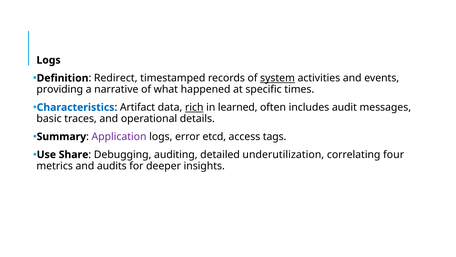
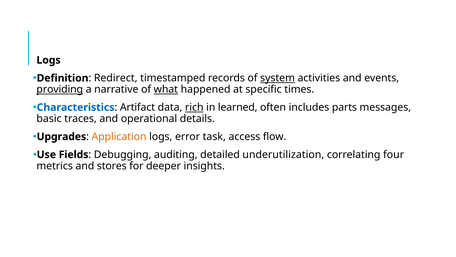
providing underline: none -> present (60, 89)
what underline: none -> present (166, 89)
audit: audit -> parts (344, 107)
Summary: Summary -> Upgrades (61, 136)
Application colour: purple -> orange (119, 136)
etcd: etcd -> task (214, 136)
tags: tags -> flow (275, 136)
Share: Share -> Fields (74, 154)
audits: audits -> stores (112, 166)
